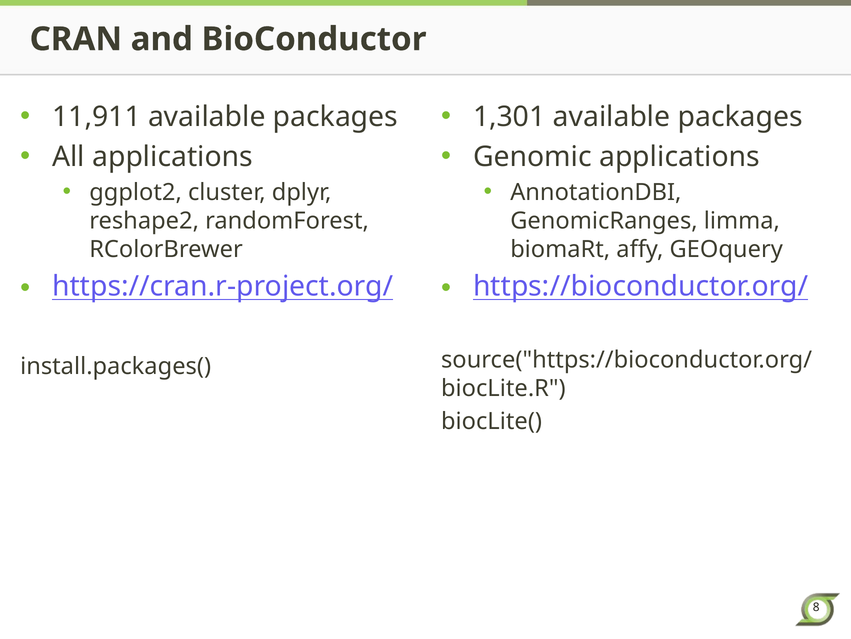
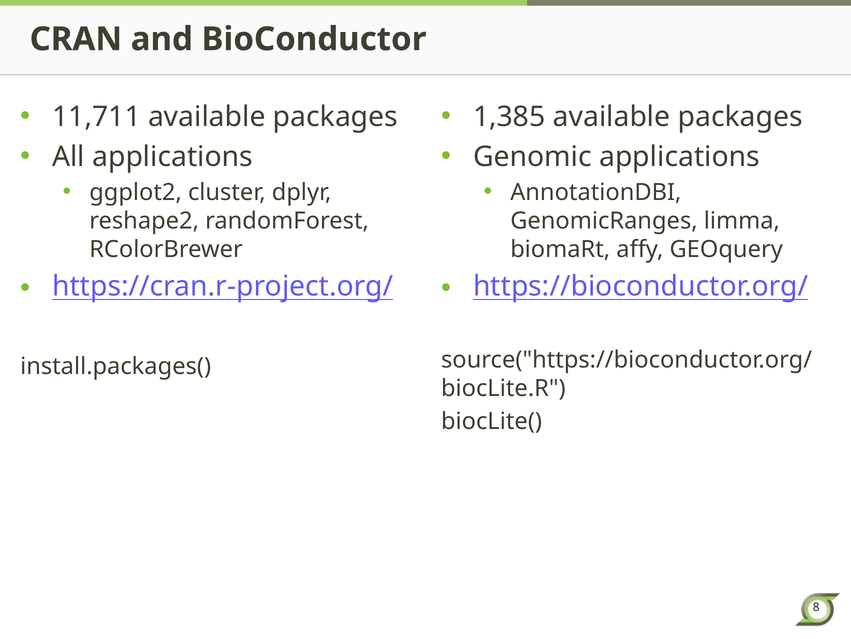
11,911: 11,911 -> 11,711 (96, 117)
1,301: 1,301 -> 1,385 (509, 117)
